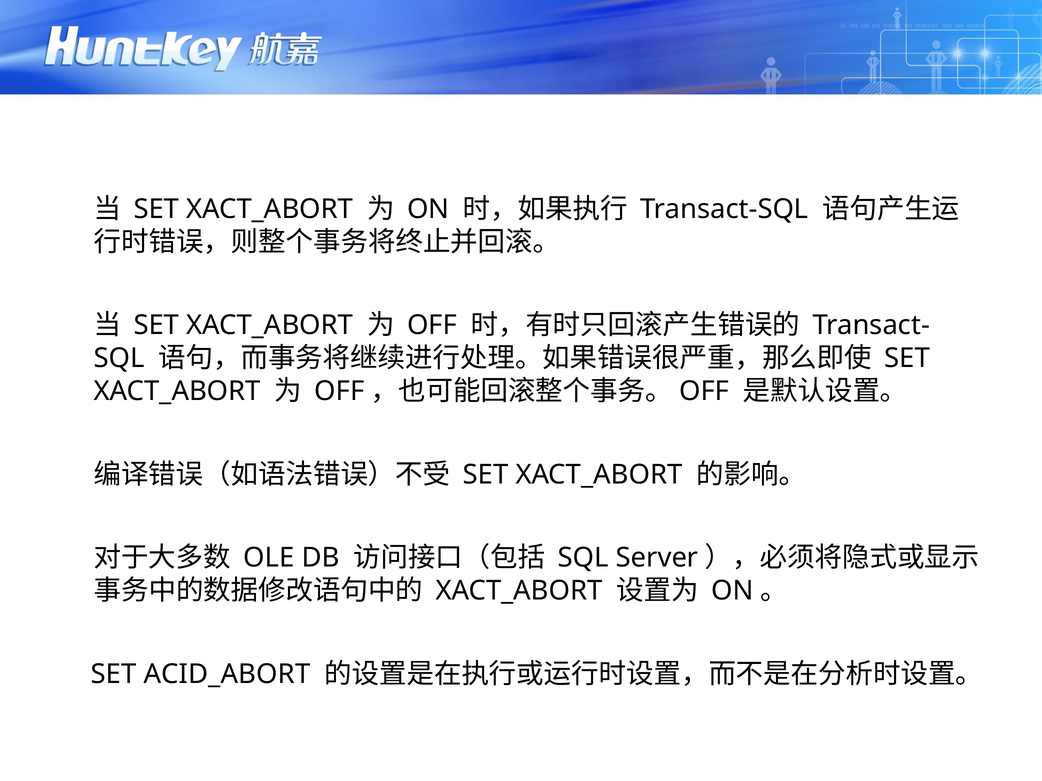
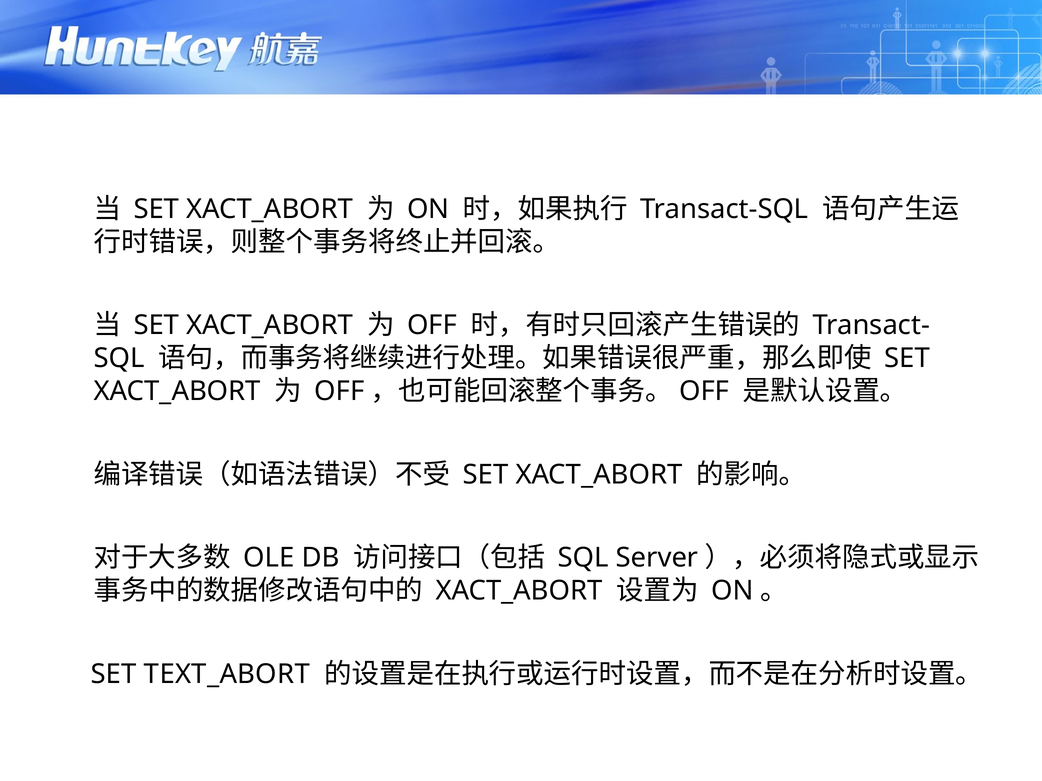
ACID_ABORT: ACID_ABORT -> TEXT_ABORT (227, 675)
